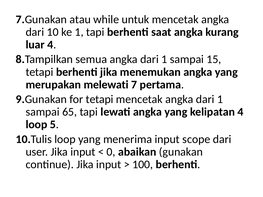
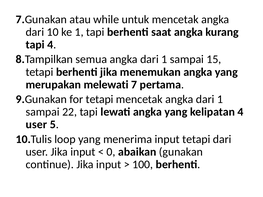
luar: luar -> tapi (35, 45)
65: 65 -> 22 (70, 112)
loop: loop -> user (36, 125)
input scope: scope -> tetapi (196, 139)
